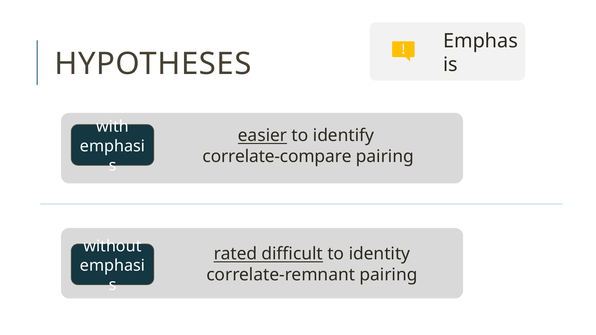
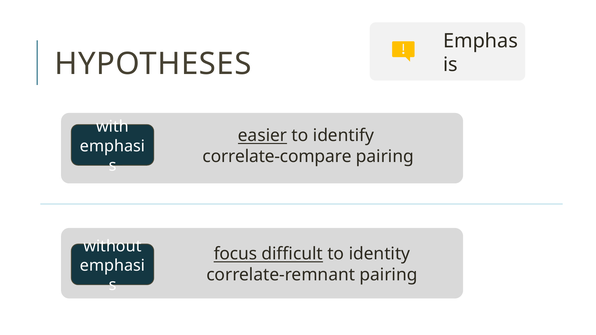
rated: rated -> focus (235, 254)
